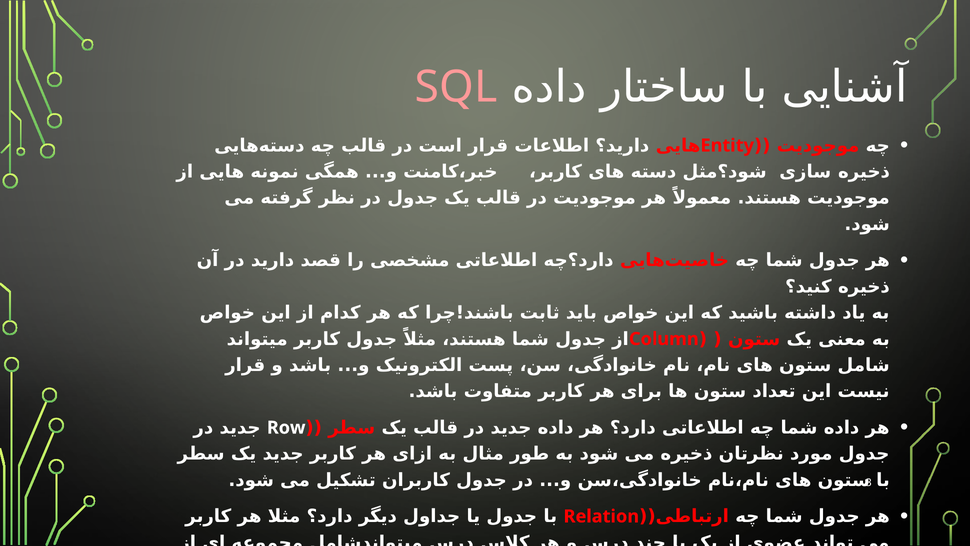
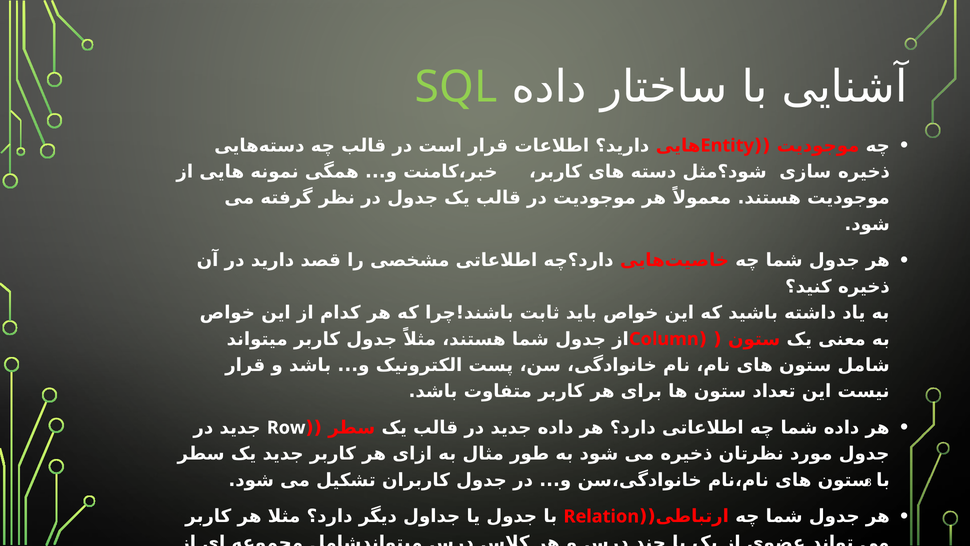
SQL colour: pink -> light green (456, 87)
